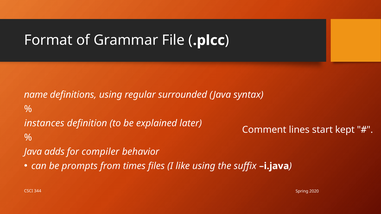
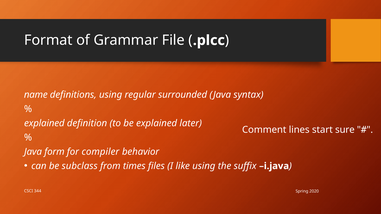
instances: instances -> explained (44, 123)
kept: kept -> sure (345, 130)
adds: adds -> form (54, 152)
prompts: prompts -> subclass (80, 166)
